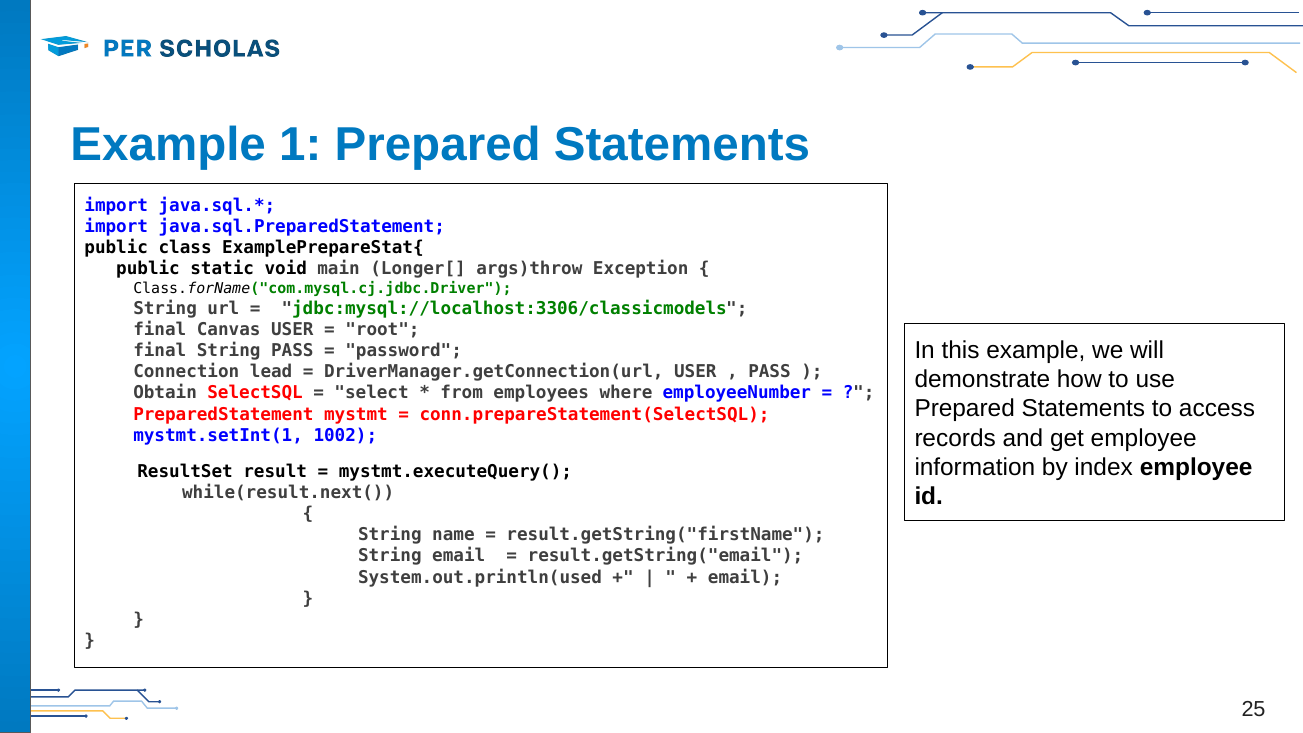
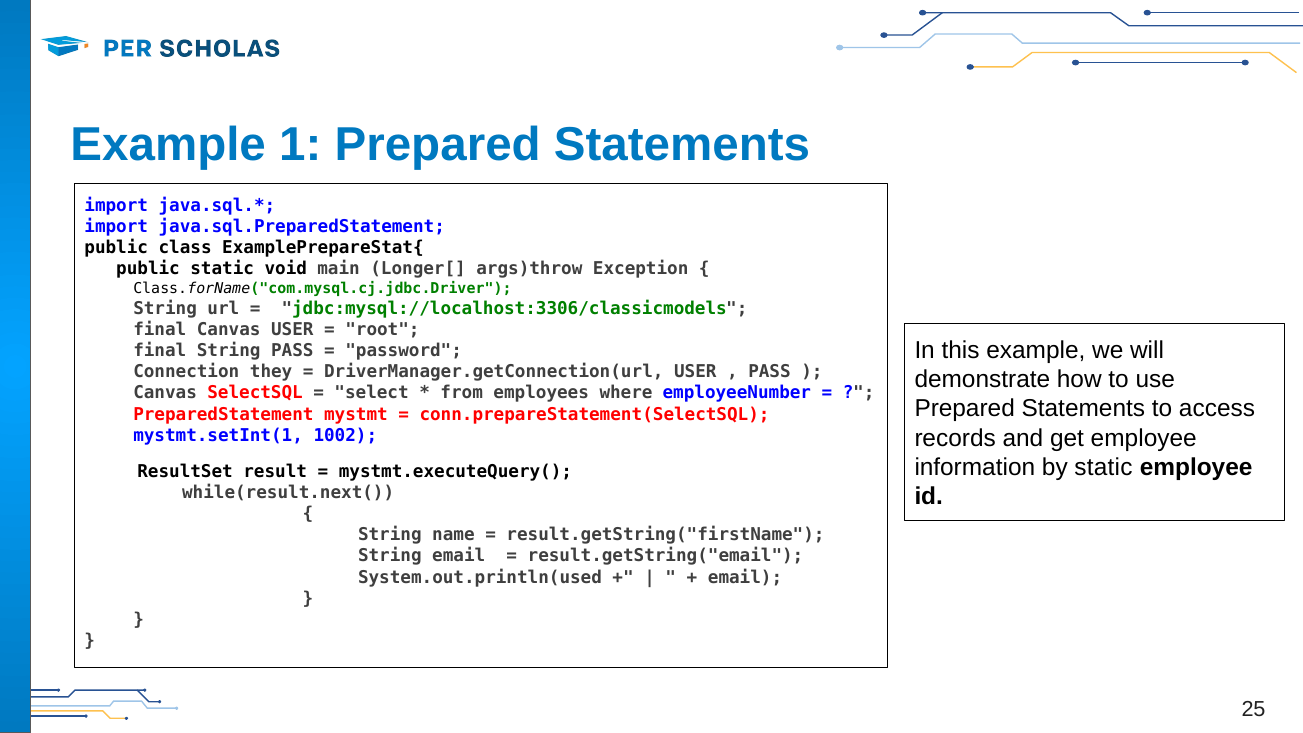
lead: lead -> they (271, 372)
Obtain: Obtain -> Canvas (165, 393)
by index: index -> static (1103, 467)
